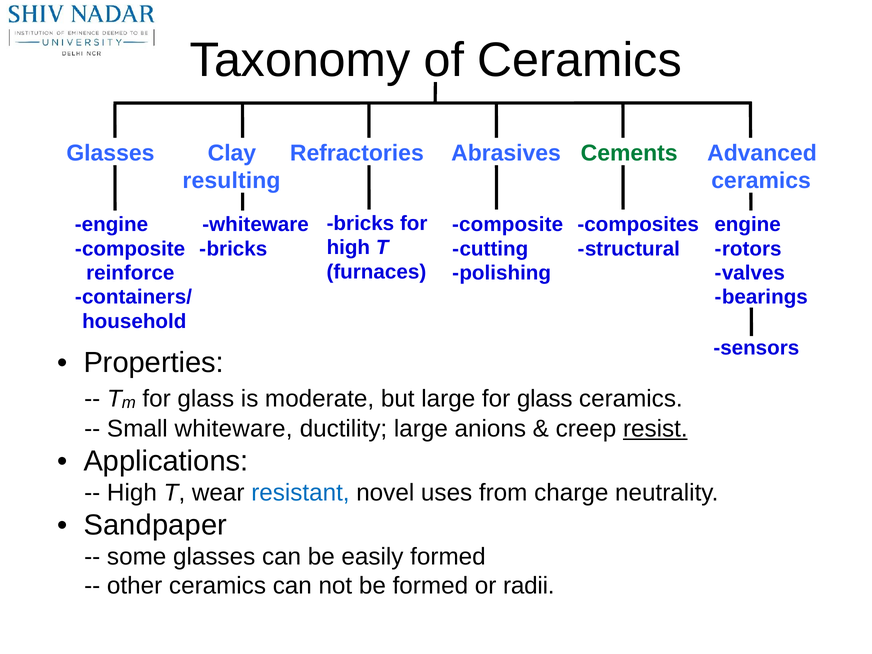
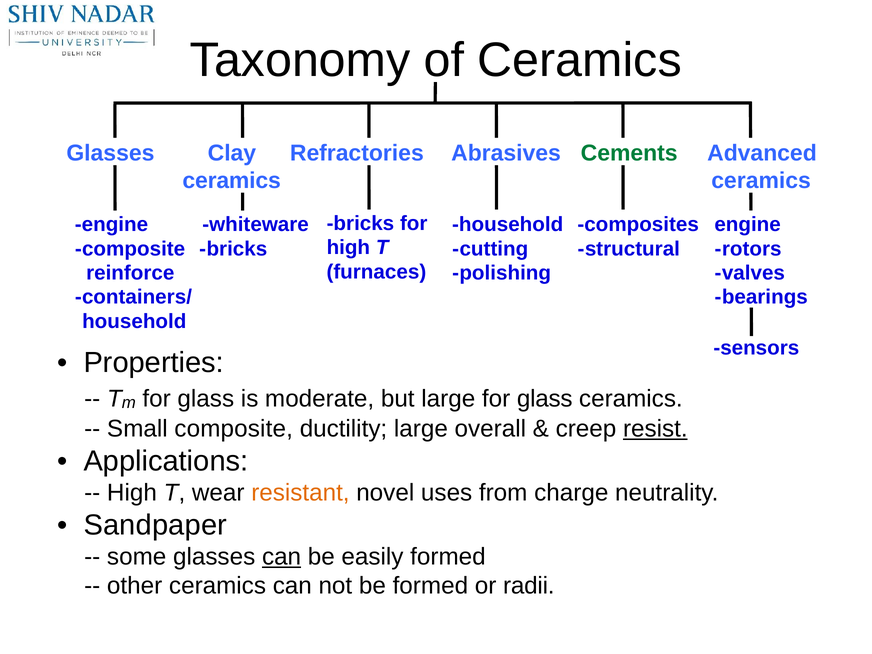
resulting: resulting -> ceramics (232, 181)
composite: composite -> household (508, 224)
Small whiteware: whiteware -> composite (234, 429)
anions: anions -> overall (490, 429)
resistant colour: blue -> orange (300, 493)
can underline: none -> present (282, 557)
